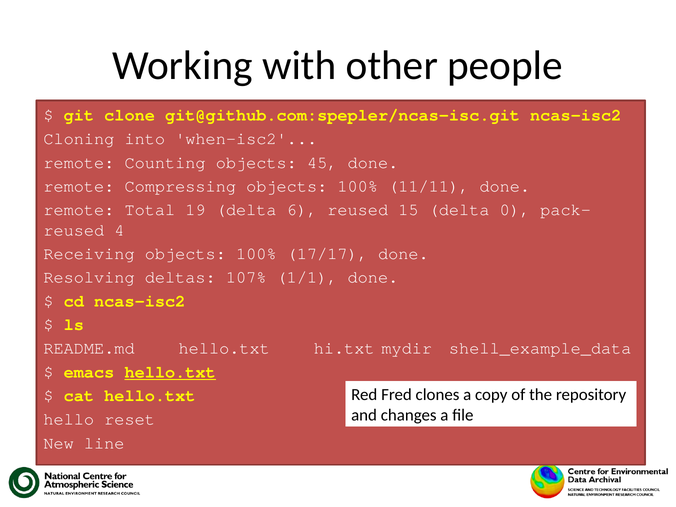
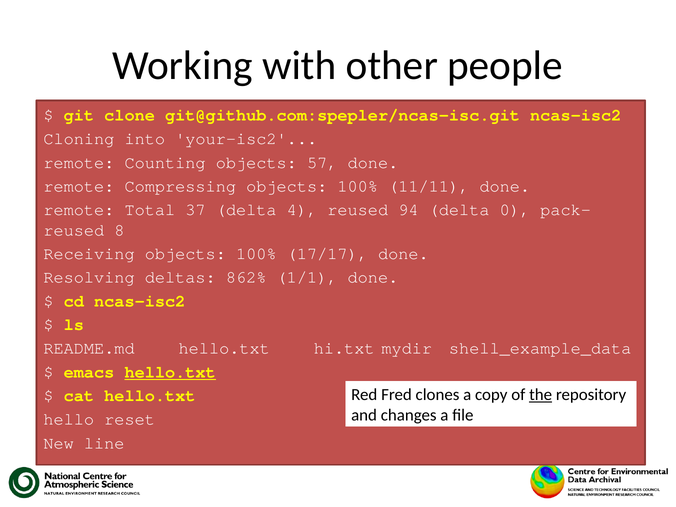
when-isc2: when-isc2 -> your-isc2 (246, 139)
45: 45 -> 57 (322, 162)
19: 19 -> 37 (195, 210)
6: 6 -> 4 (302, 210)
15: 15 -> 94 (408, 210)
4: 4 -> 8 (119, 230)
107%: 107% -> 862% (246, 277)
the underline: none -> present (541, 395)
